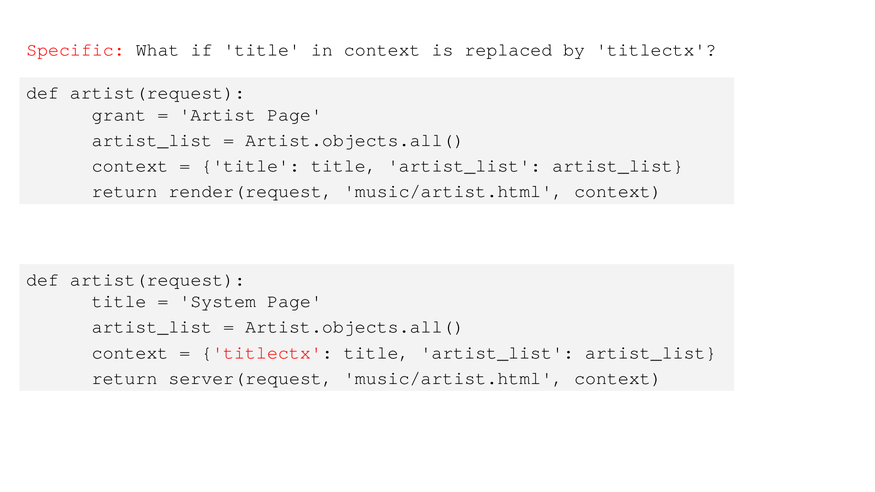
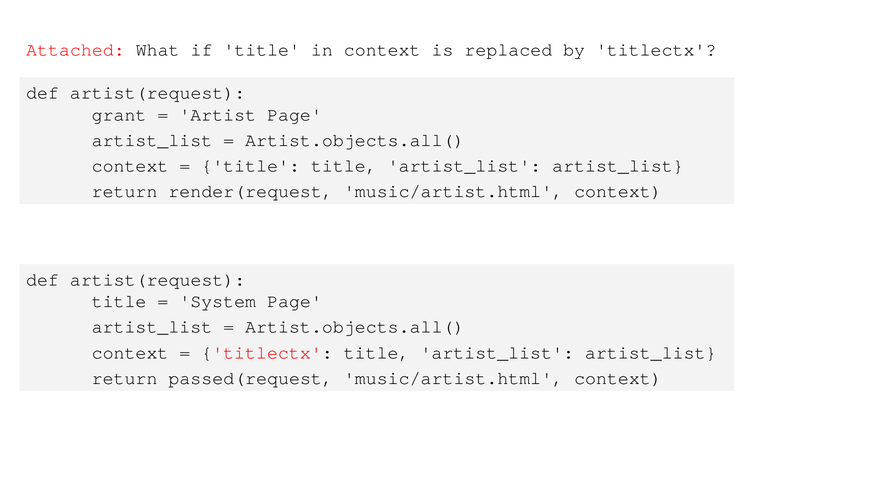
Specific: Specific -> Attached (75, 50)
server(request: server(request -> passed(request (251, 378)
